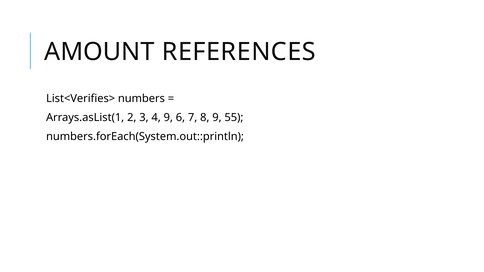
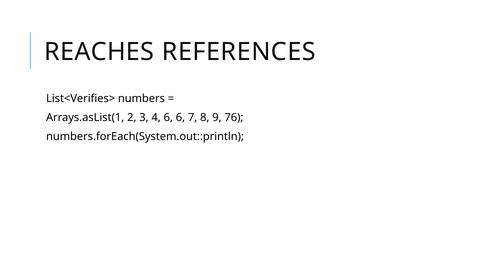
AMOUNT: AMOUNT -> REACHES (99, 52)
4 9: 9 -> 6 (168, 118)
55: 55 -> 76 (234, 118)
